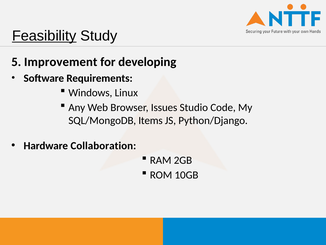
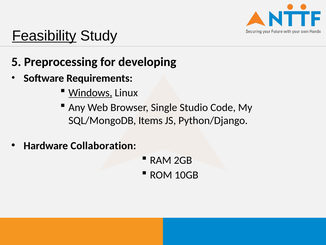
Improvement: Improvement -> Preprocessing (61, 62)
Windows underline: none -> present (90, 93)
Issues: Issues -> Single (164, 107)
